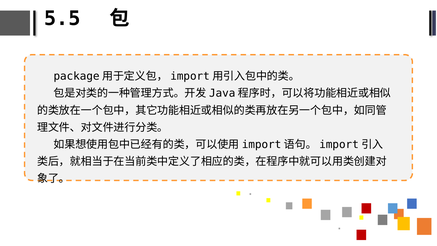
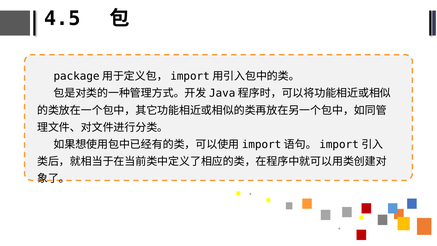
5.5: 5.5 -> 4.5 (62, 18)
